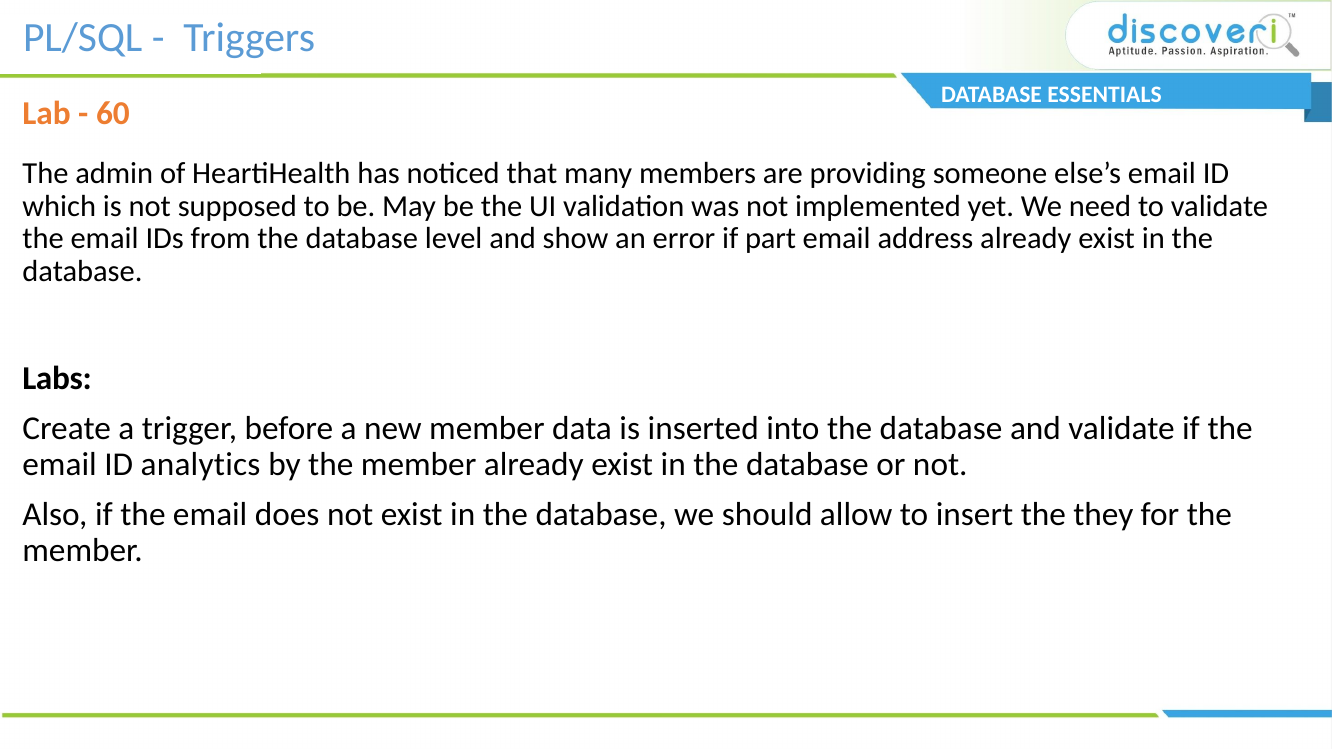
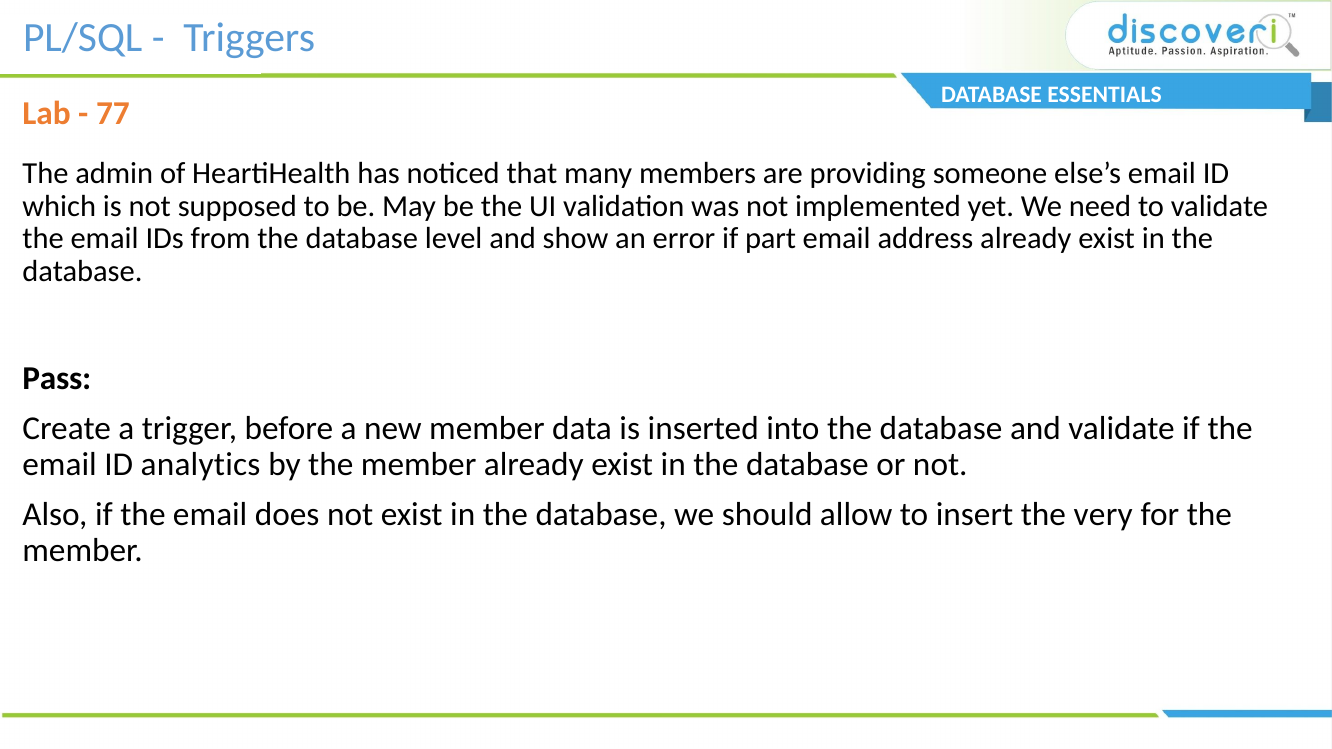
60: 60 -> 77 (113, 114)
Labs: Labs -> Pass (57, 379)
they: they -> very (1103, 515)
